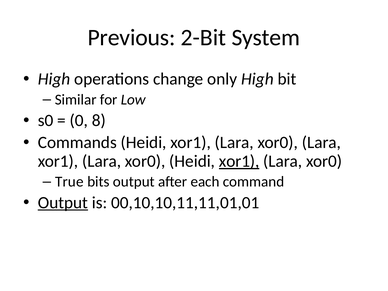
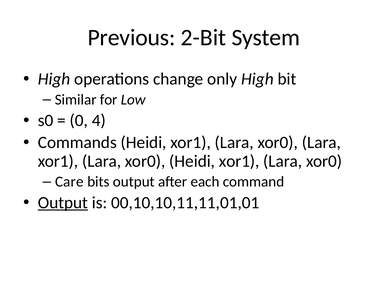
8: 8 -> 4 (99, 120)
xor1 underline: present -> none (239, 161)
True: True -> Care (69, 182)
